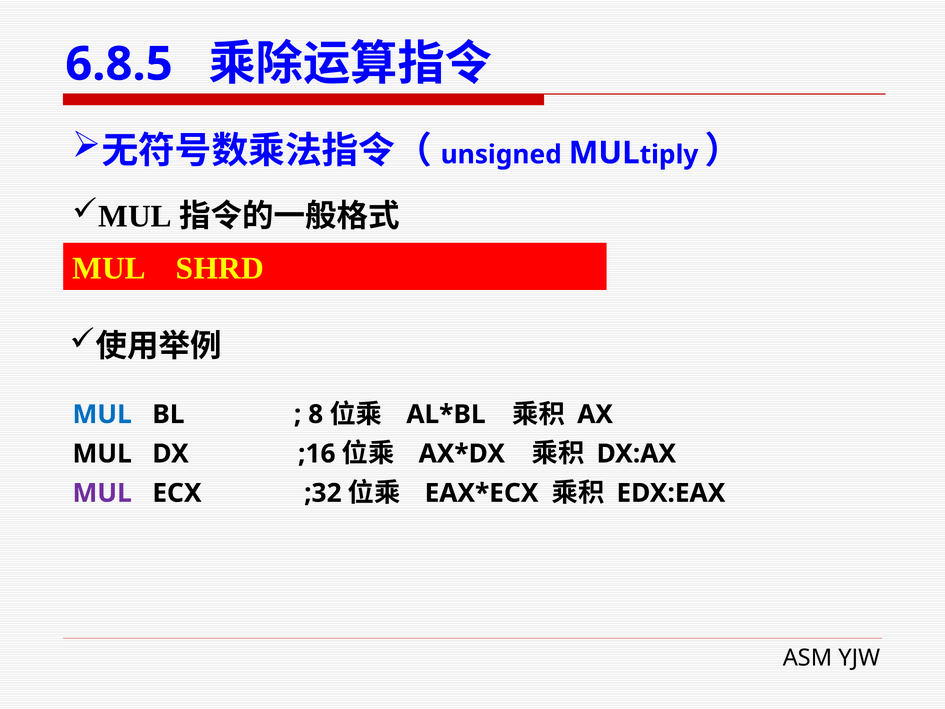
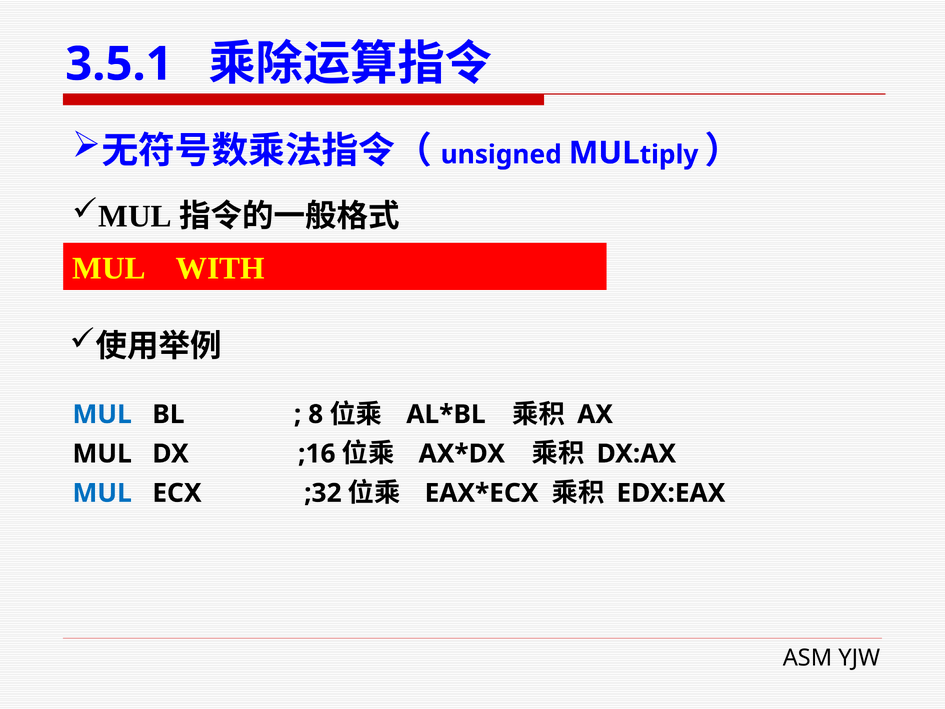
6.8.5: 6.8.5 -> 3.5.1 (119, 64)
SHRD: SHRD -> WITH (220, 268)
MUL colour: purple -> blue (102, 493)
